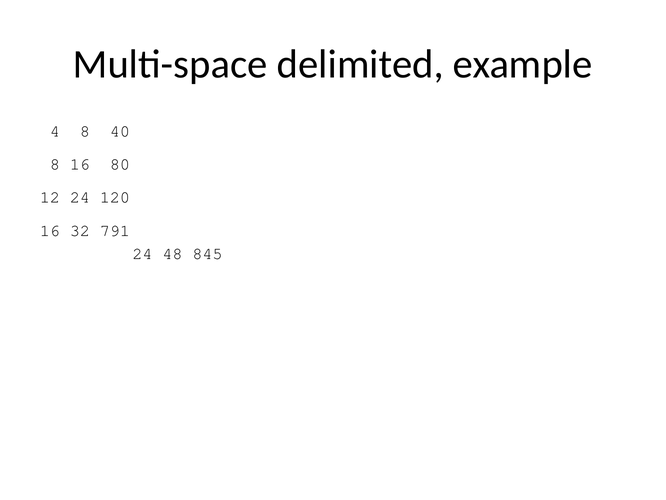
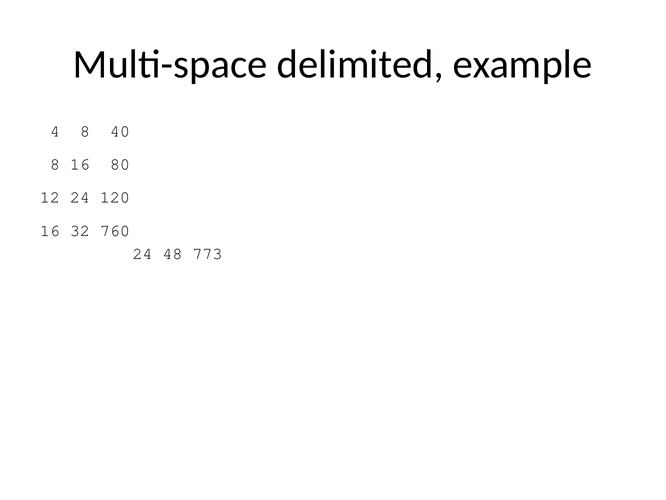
791: 791 -> 760 (115, 230)
845: 845 -> 773 (207, 254)
